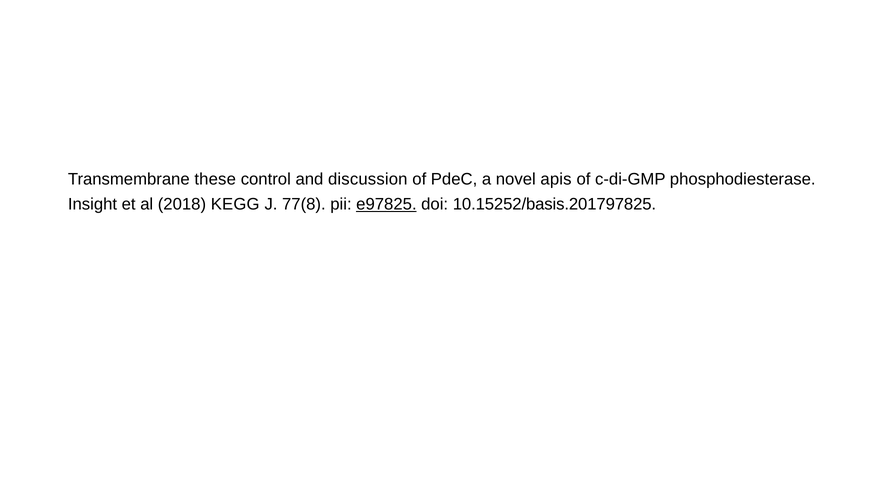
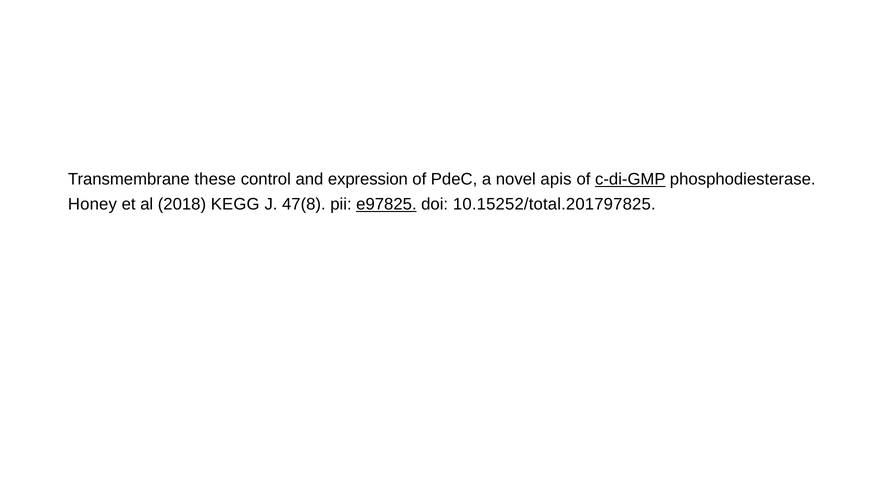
discussion: discussion -> expression (368, 179)
c-di-GMP underline: none -> present (630, 179)
Insight: Insight -> Honey (92, 204)
77(8: 77(8 -> 47(8 (304, 204)
10.15252/basis.201797825: 10.15252/basis.201797825 -> 10.15252/total.201797825 (554, 204)
